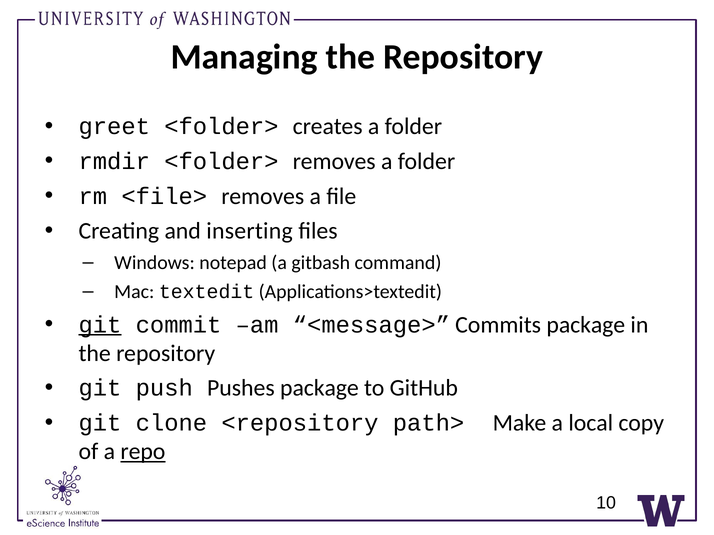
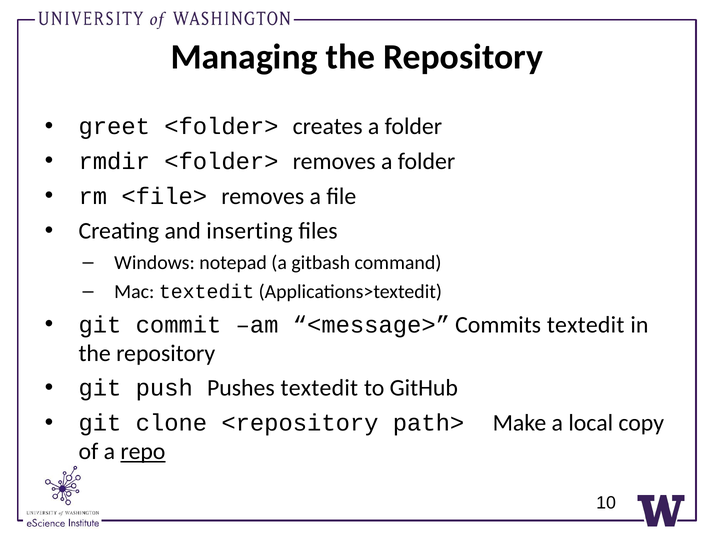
git underline: present -> none (100, 325)
Commits package: package -> textedit (586, 325)
Pushes package: package -> textedit (319, 388)
